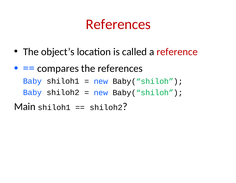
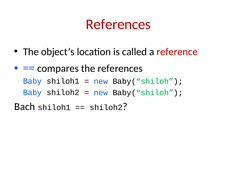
Main: Main -> Bach (25, 106)
